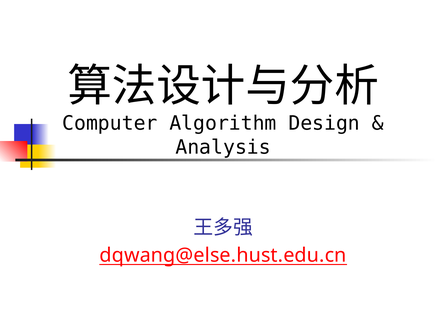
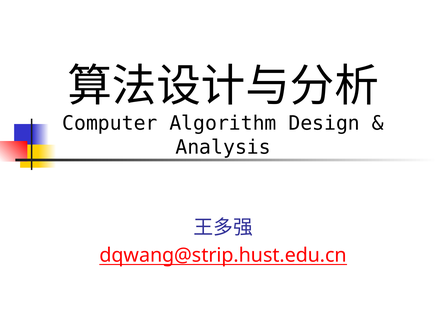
dqwang@else.hust.edu.cn: dqwang@else.hust.edu.cn -> dqwang@strip.hust.edu.cn (223, 255)
